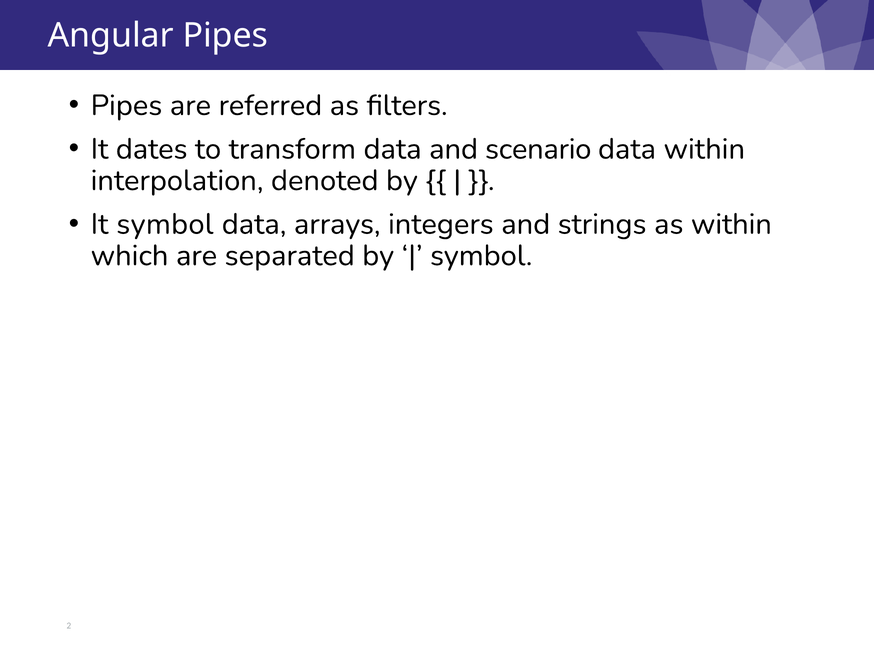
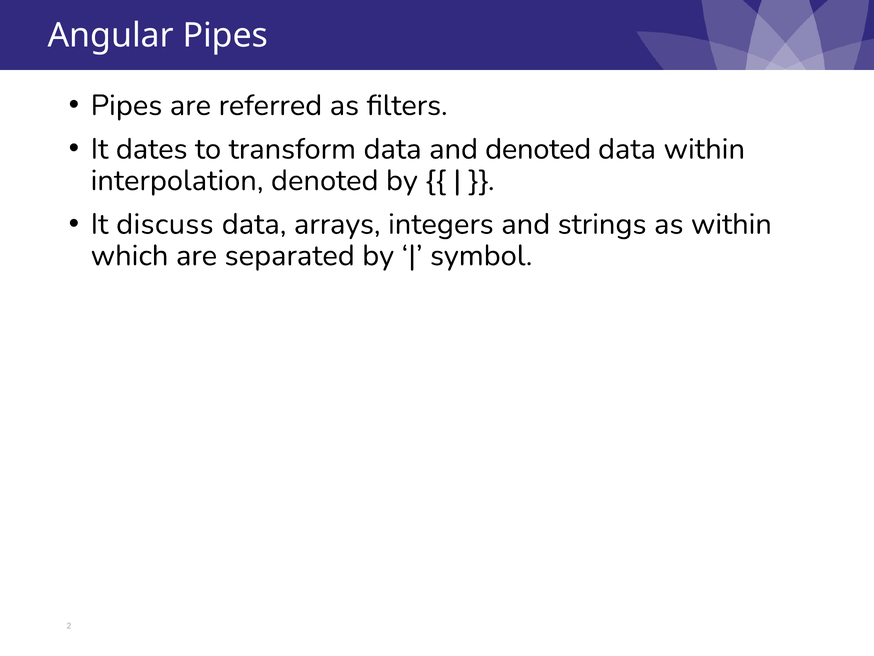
and scenario: scenario -> denoted (538, 149)
It symbol: symbol -> discuss (165, 224)
